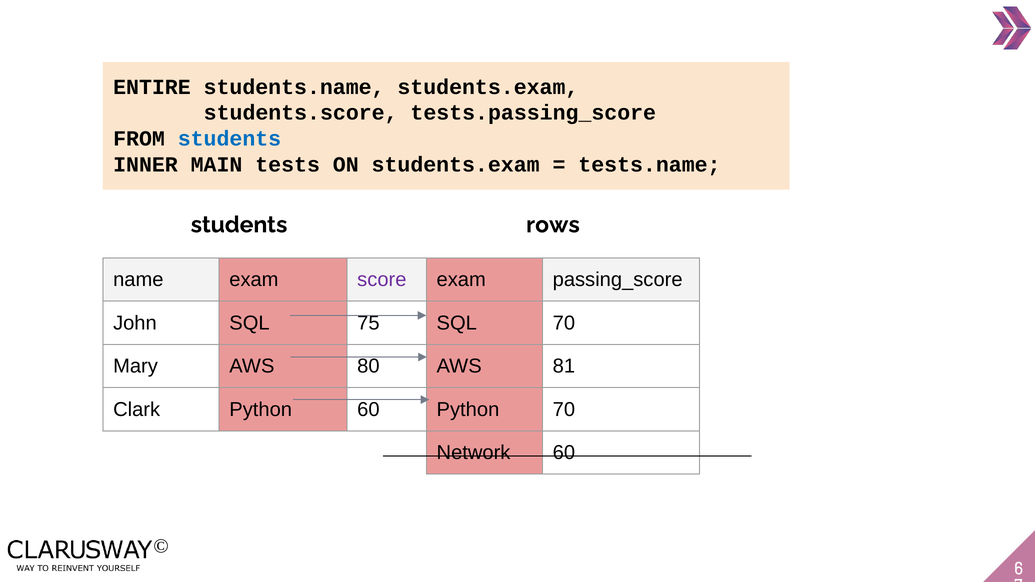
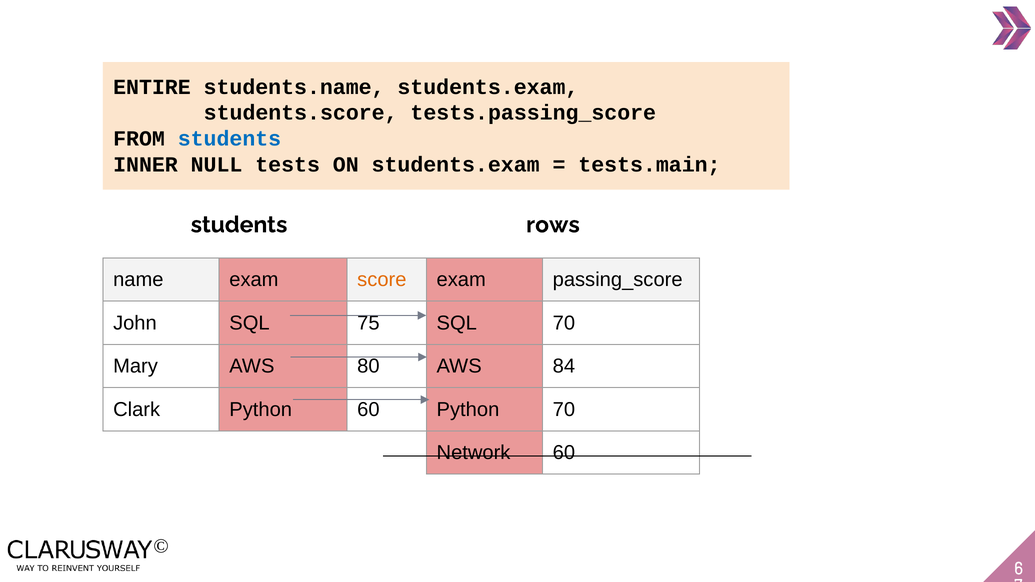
MAIN: MAIN -> NULL (217, 165)
tests.name: tests.name -> tests.main (649, 165)
score colour: purple -> orange (382, 280)
81: 81 -> 84 (564, 366)
